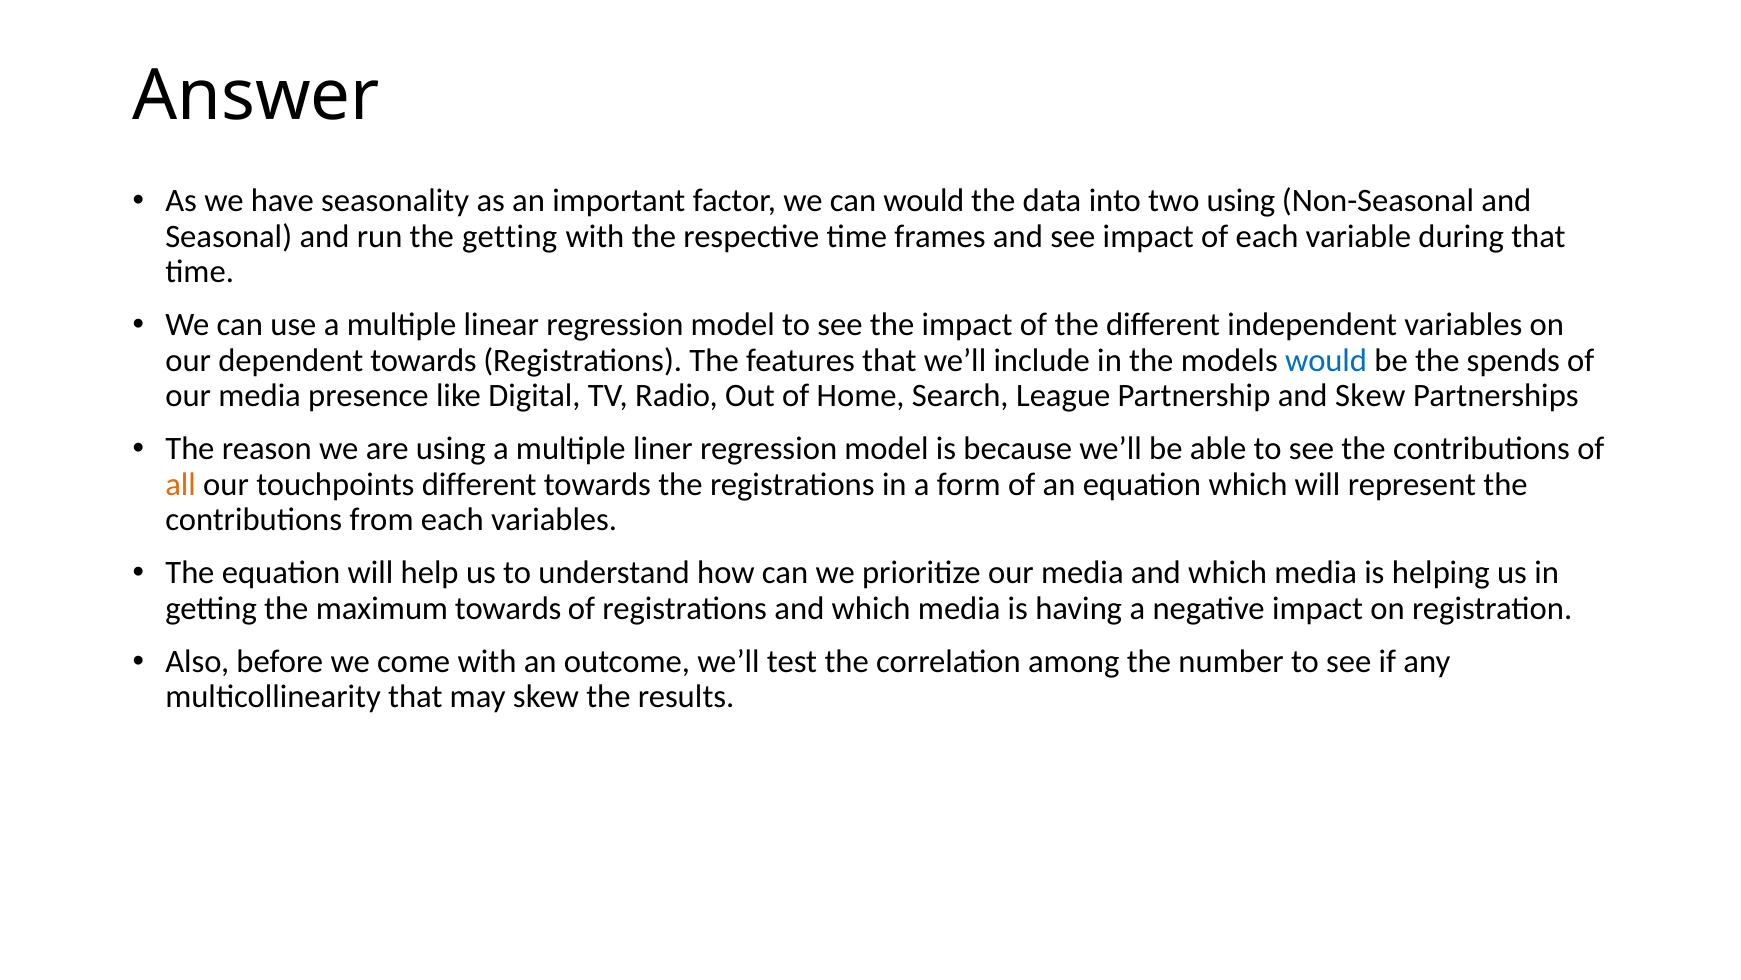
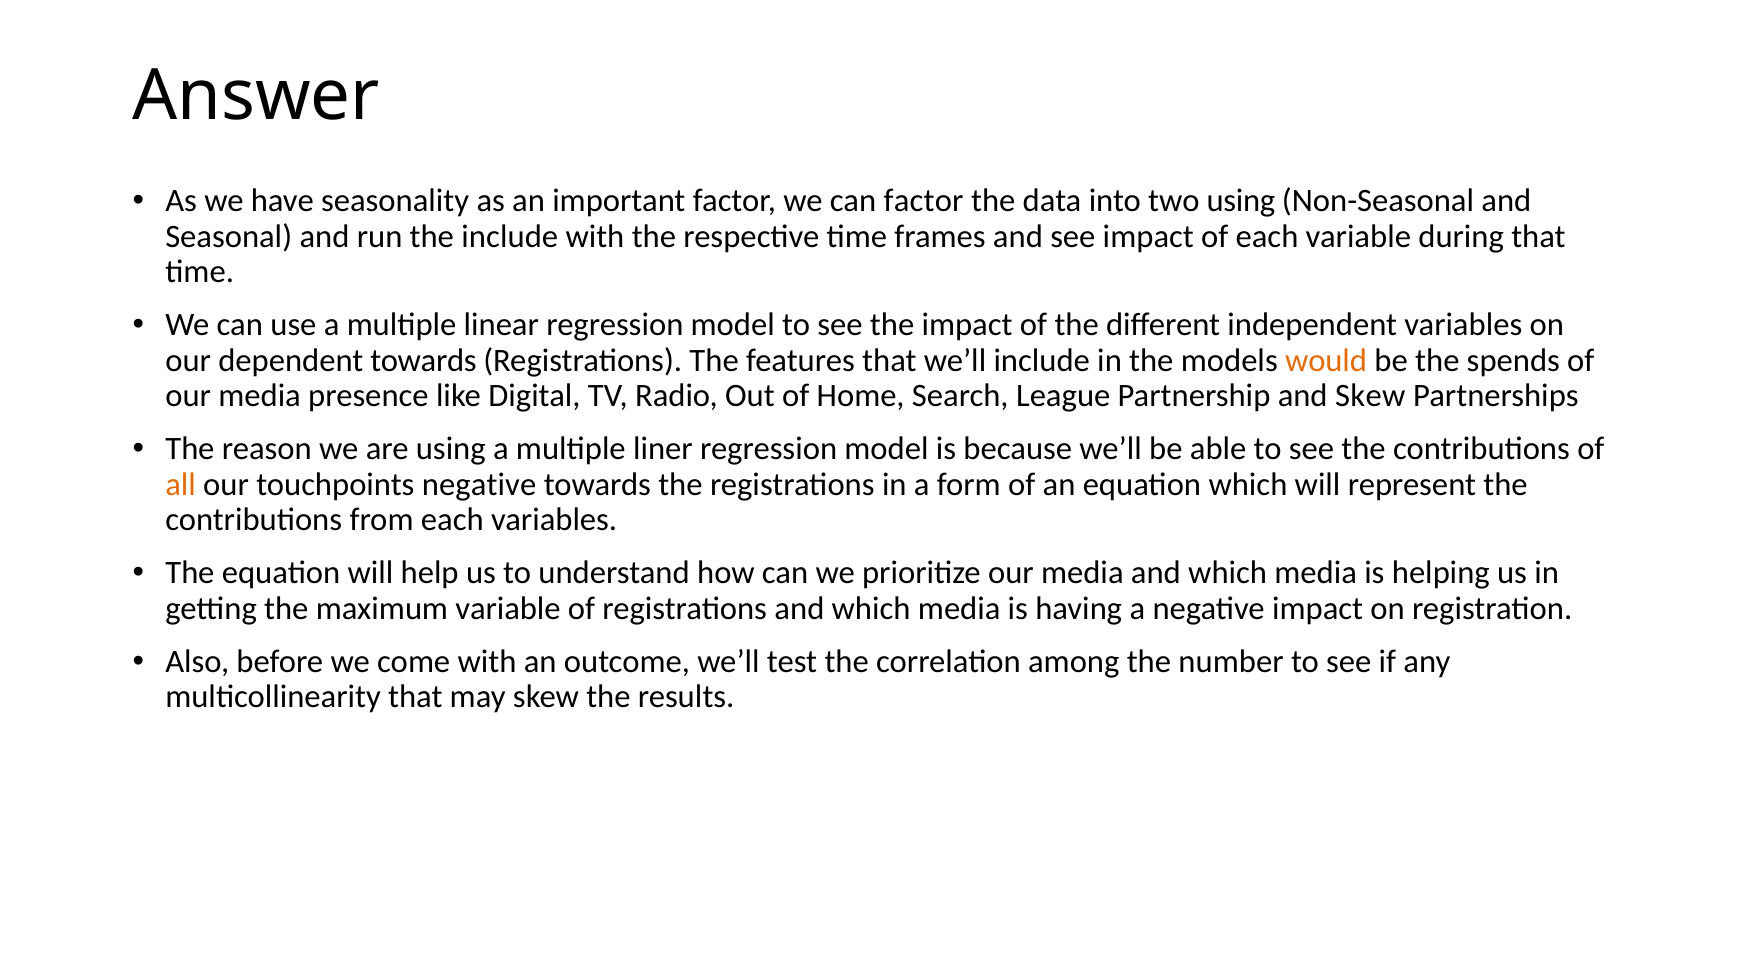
can would: would -> factor (924, 201)
the getting: getting -> include (510, 236)
would colour: blue -> orange (1326, 360)
touchpoints different: different -> negative (479, 484)
maximum towards: towards -> variable (508, 608)
